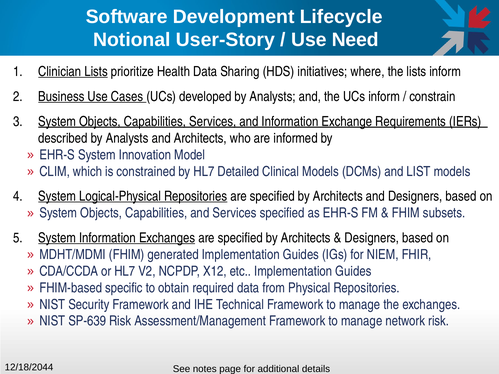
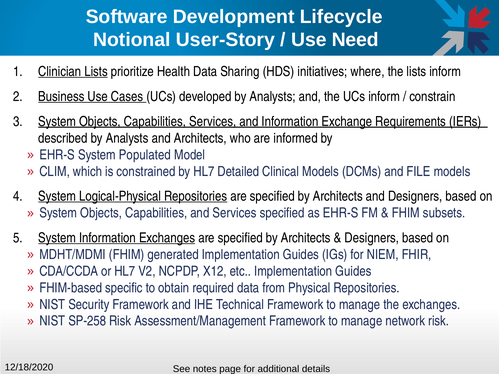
Innovation: Innovation -> Populated (145, 155)
LIST: LIST -> FILE (419, 172)
SP-639: SP-639 -> SP-258 (87, 321)
12/18/2044: 12/18/2044 -> 12/18/2020 (29, 367)
